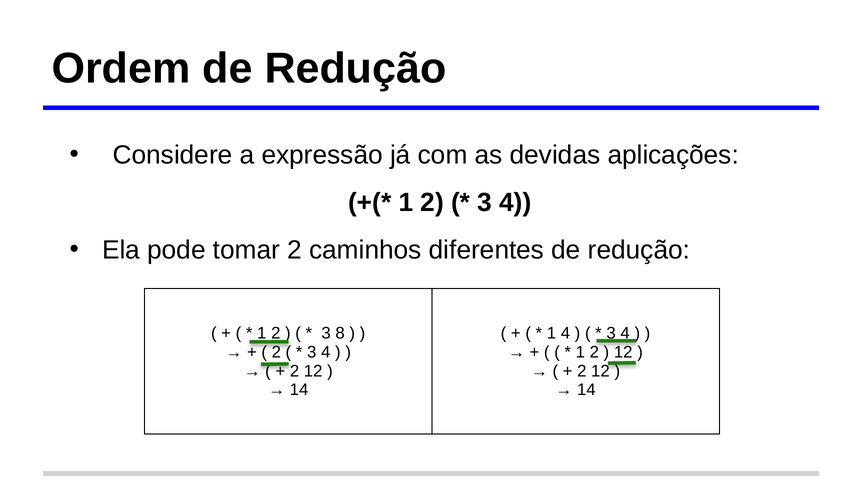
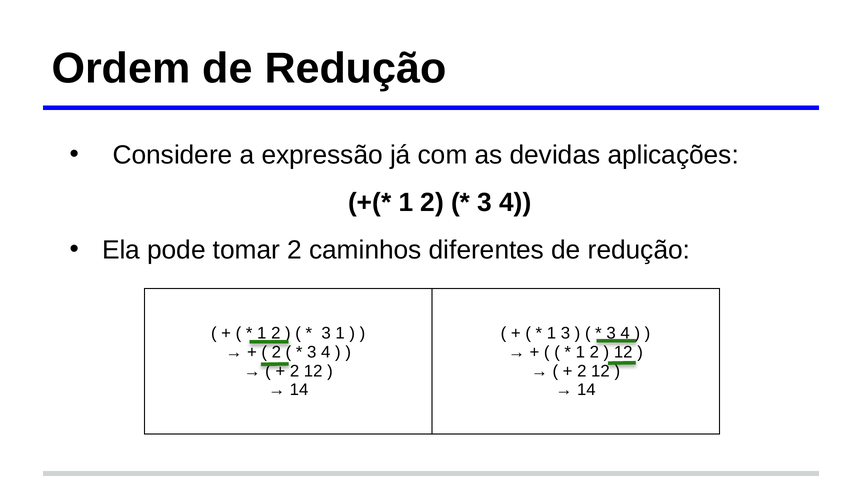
3 8: 8 -> 1 (340, 333)
1 4: 4 -> 3 (565, 333)
